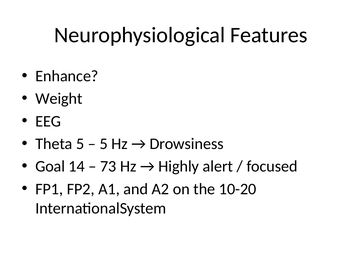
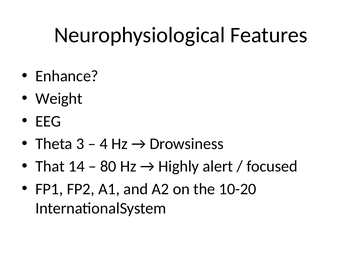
Theta 5: 5 -> 3 (80, 144)
5: 5 -> 4 (104, 144)
Goal: Goal -> That (50, 166)
73: 73 -> 80 (108, 166)
